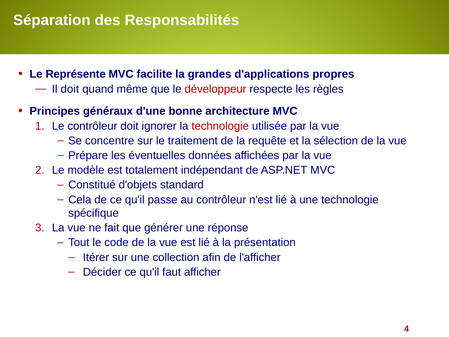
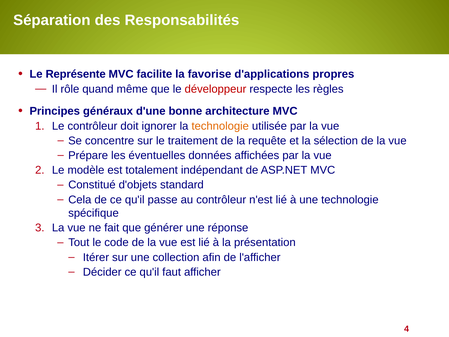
grandes: grandes -> favorise (210, 74)
Il doit: doit -> rôle (70, 89)
technologie colour: red -> orange (220, 126)
